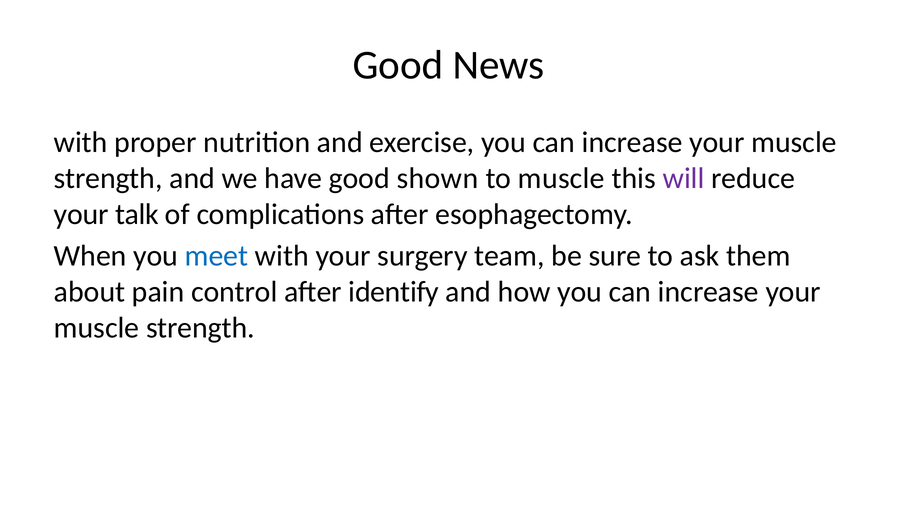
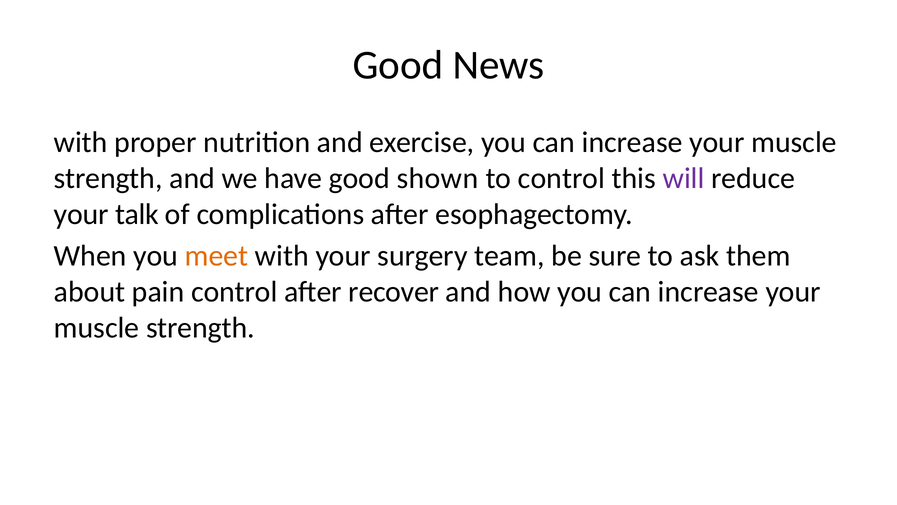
to muscle: muscle -> control (561, 178)
meet colour: blue -> orange (216, 256)
identify: identify -> recover (394, 292)
